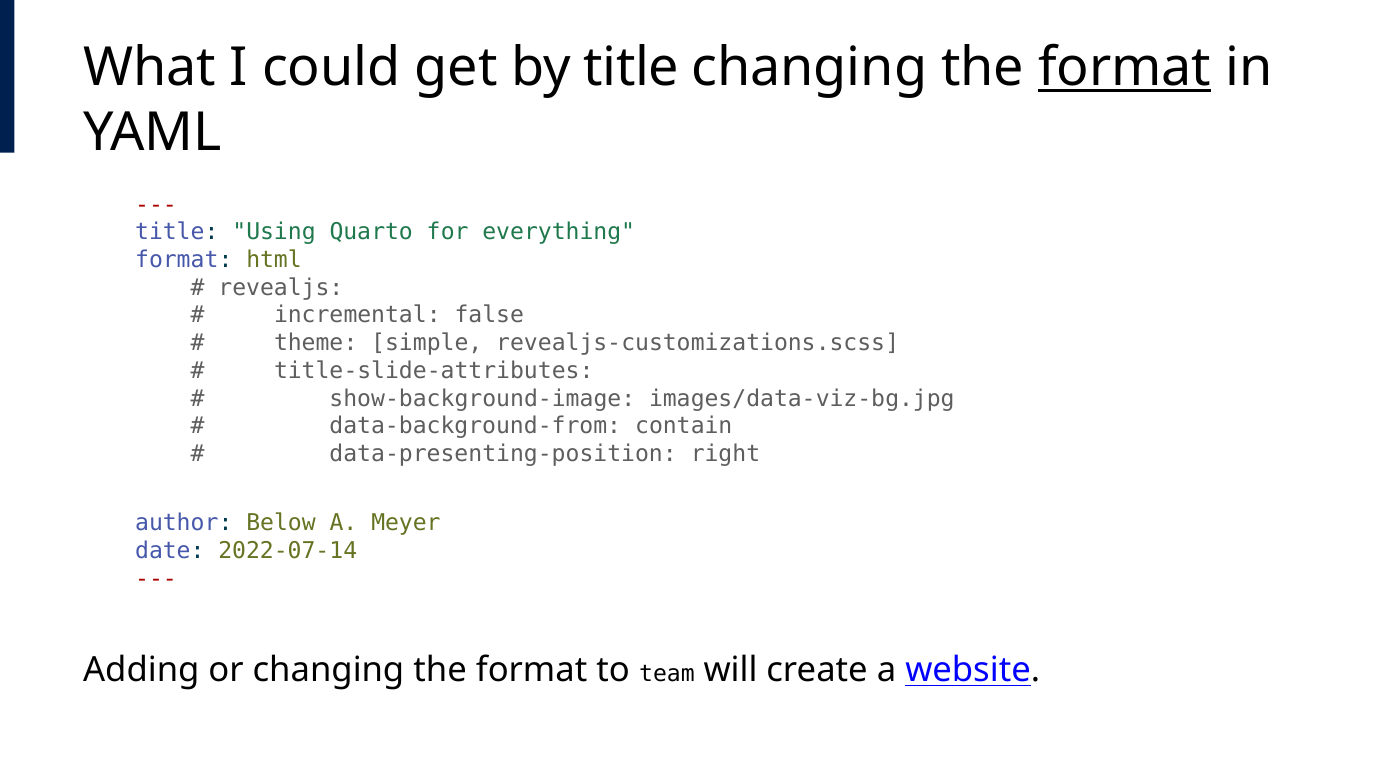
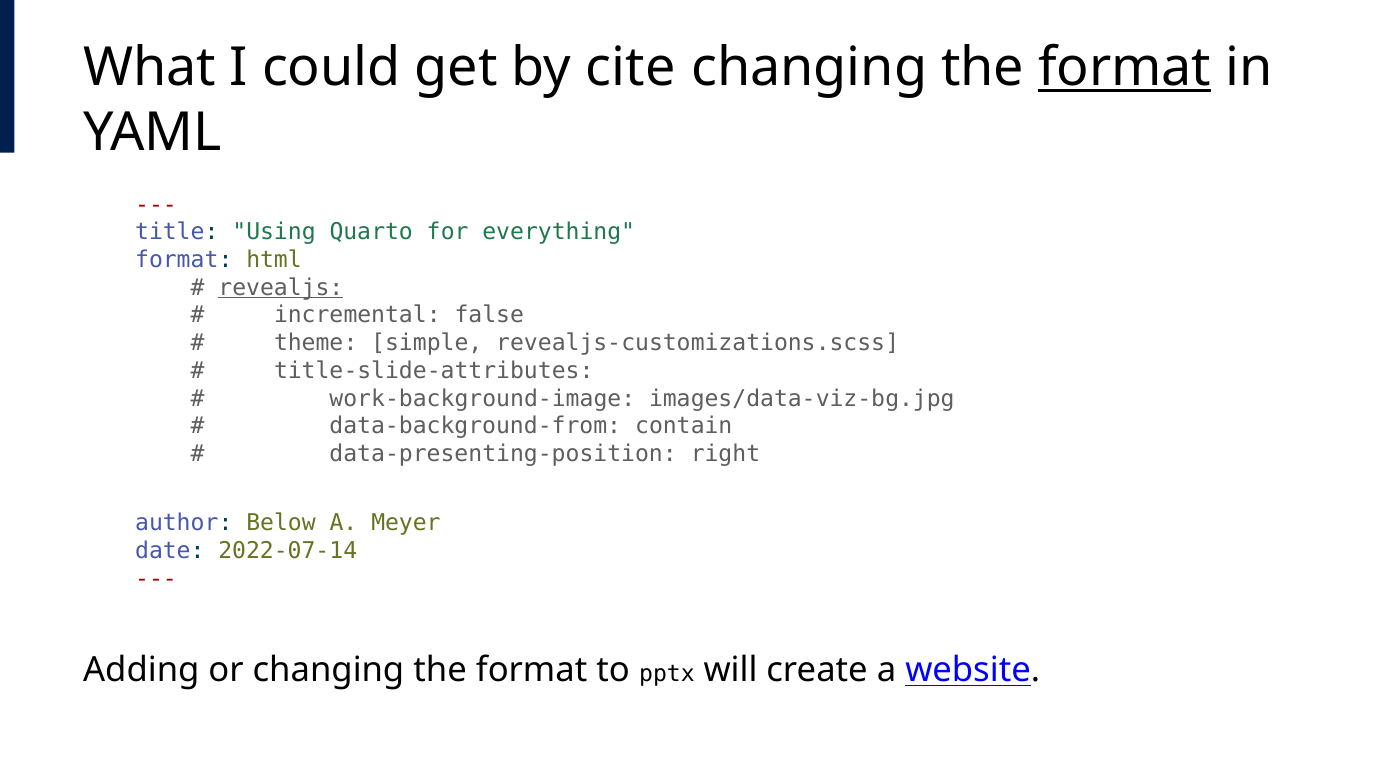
by title: title -> cite (631, 68)
revealjs underline: none -> present (281, 287)
show-background-image: show-background-image -> work-background-image (482, 398)
team: team -> pptx (667, 673)
